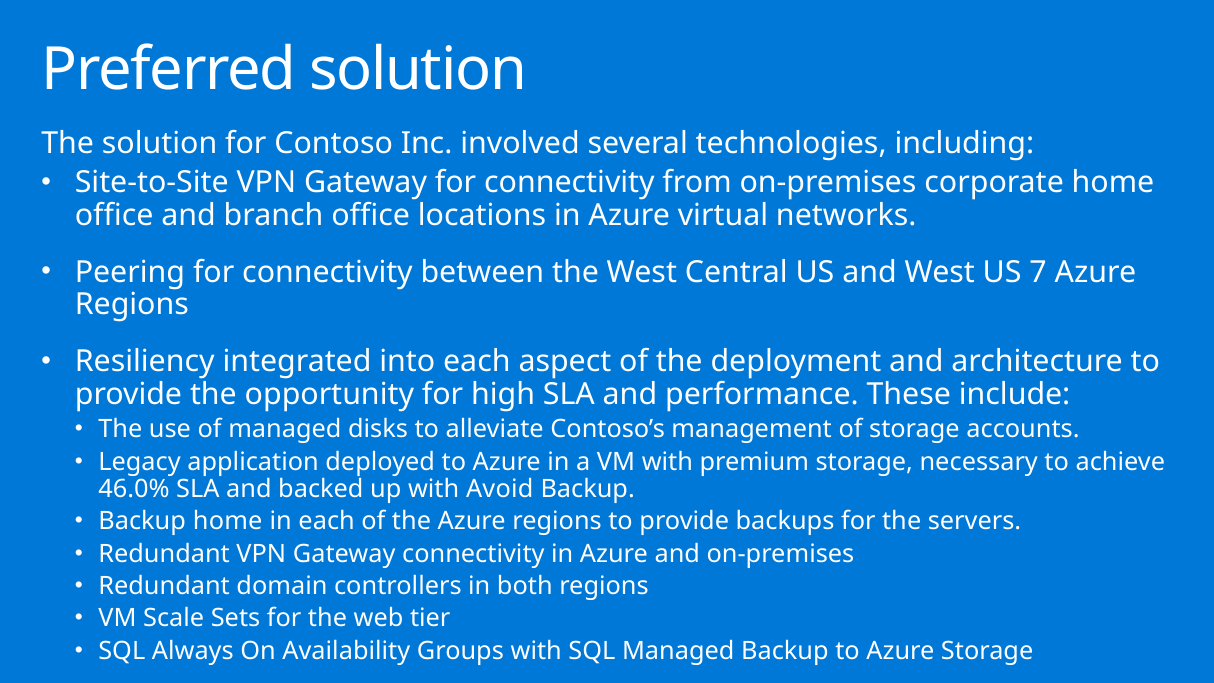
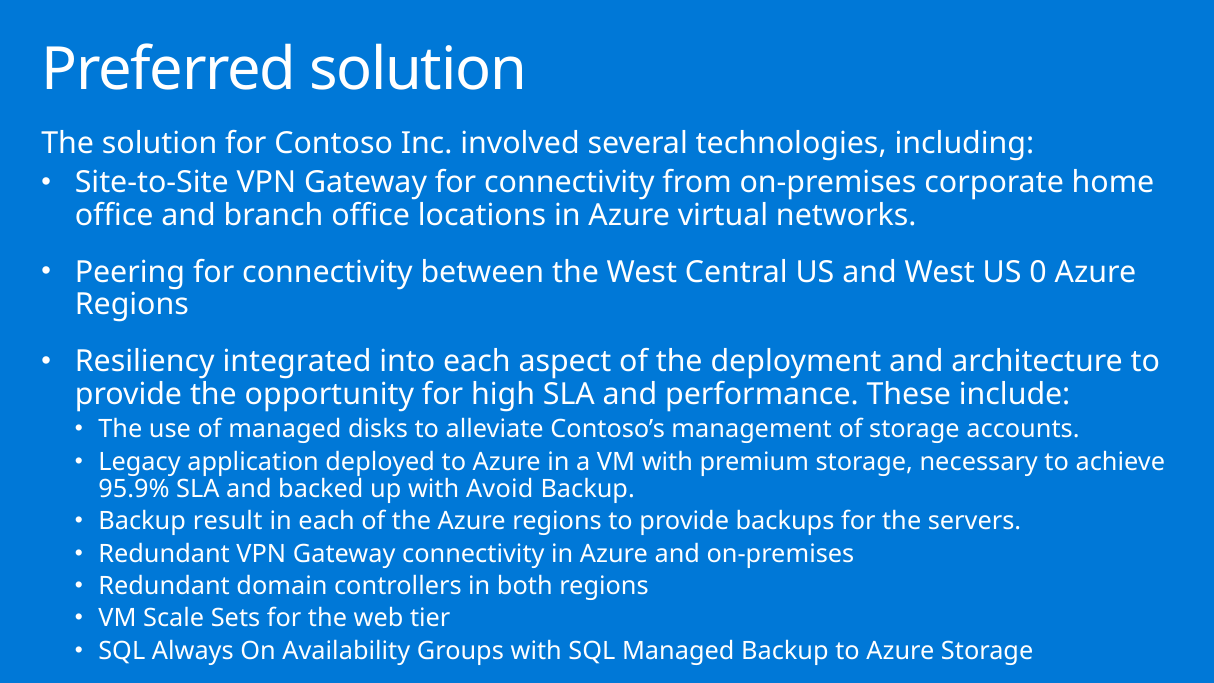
7: 7 -> 0 (1038, 272)
46.0%: 46.0% -> 95.9% (134, 489)
Backup home: home -> result (228, 521)
